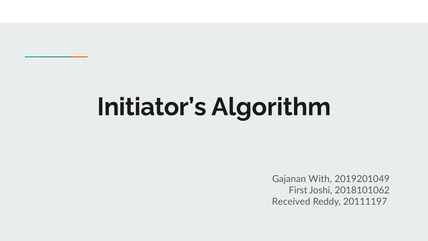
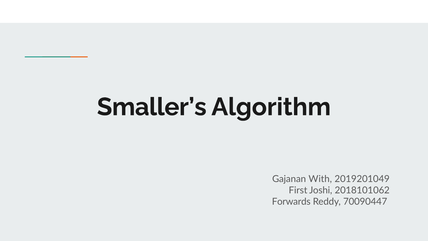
Initiator’s: Initiator’s -> Smaller’s (152, 107)
Received: Received -> Forwards (291, 201)
20111197: 20111197 -> 70090447 (365, 201)
